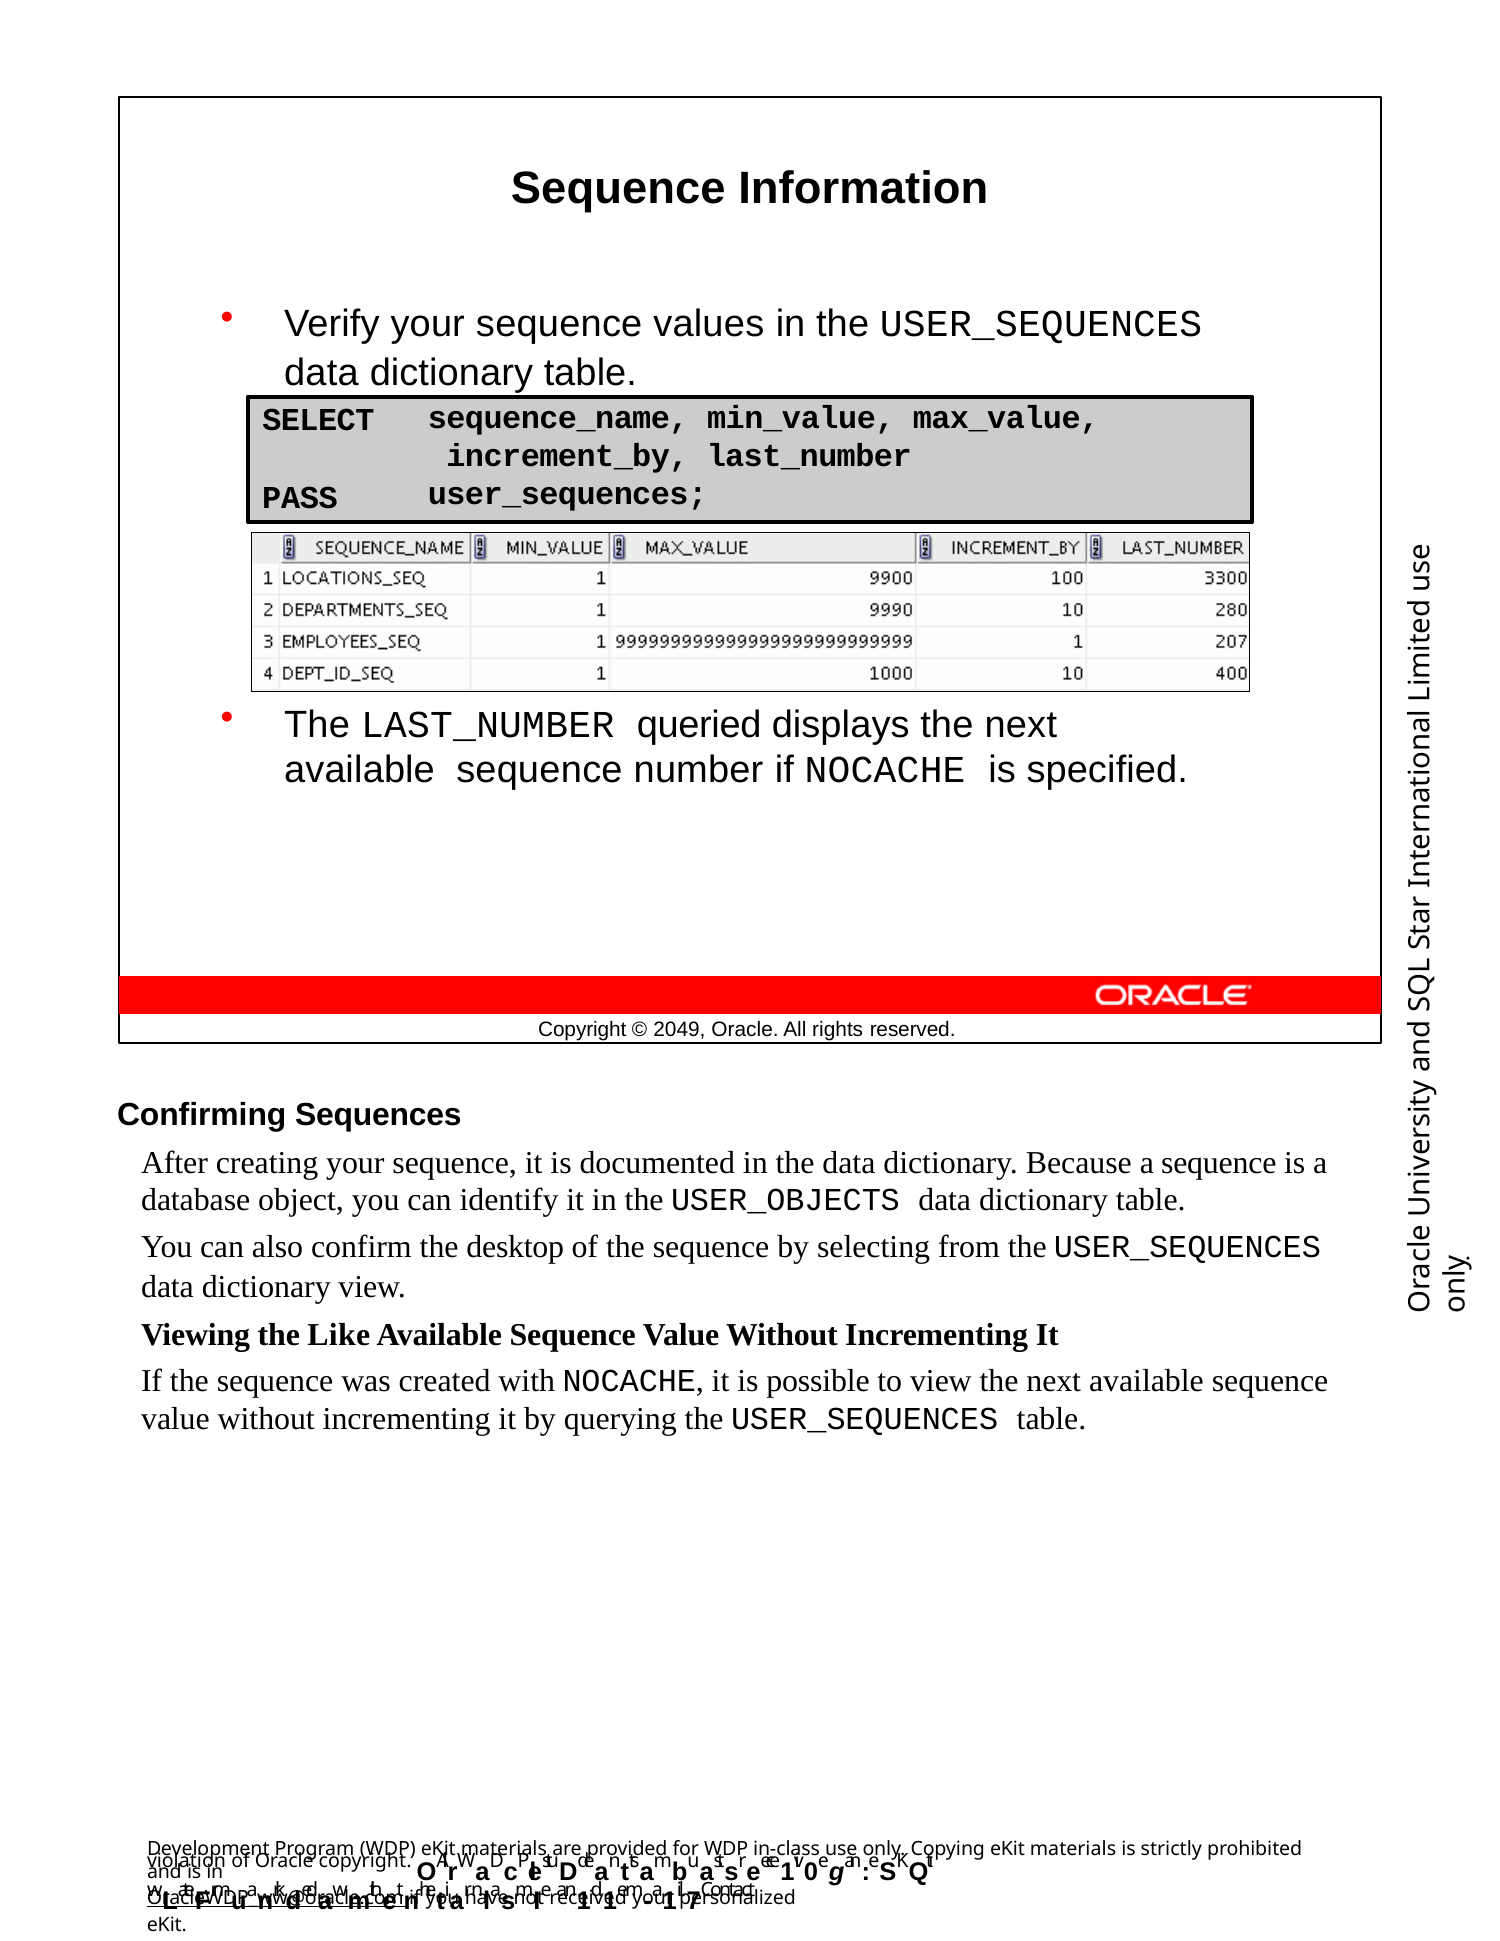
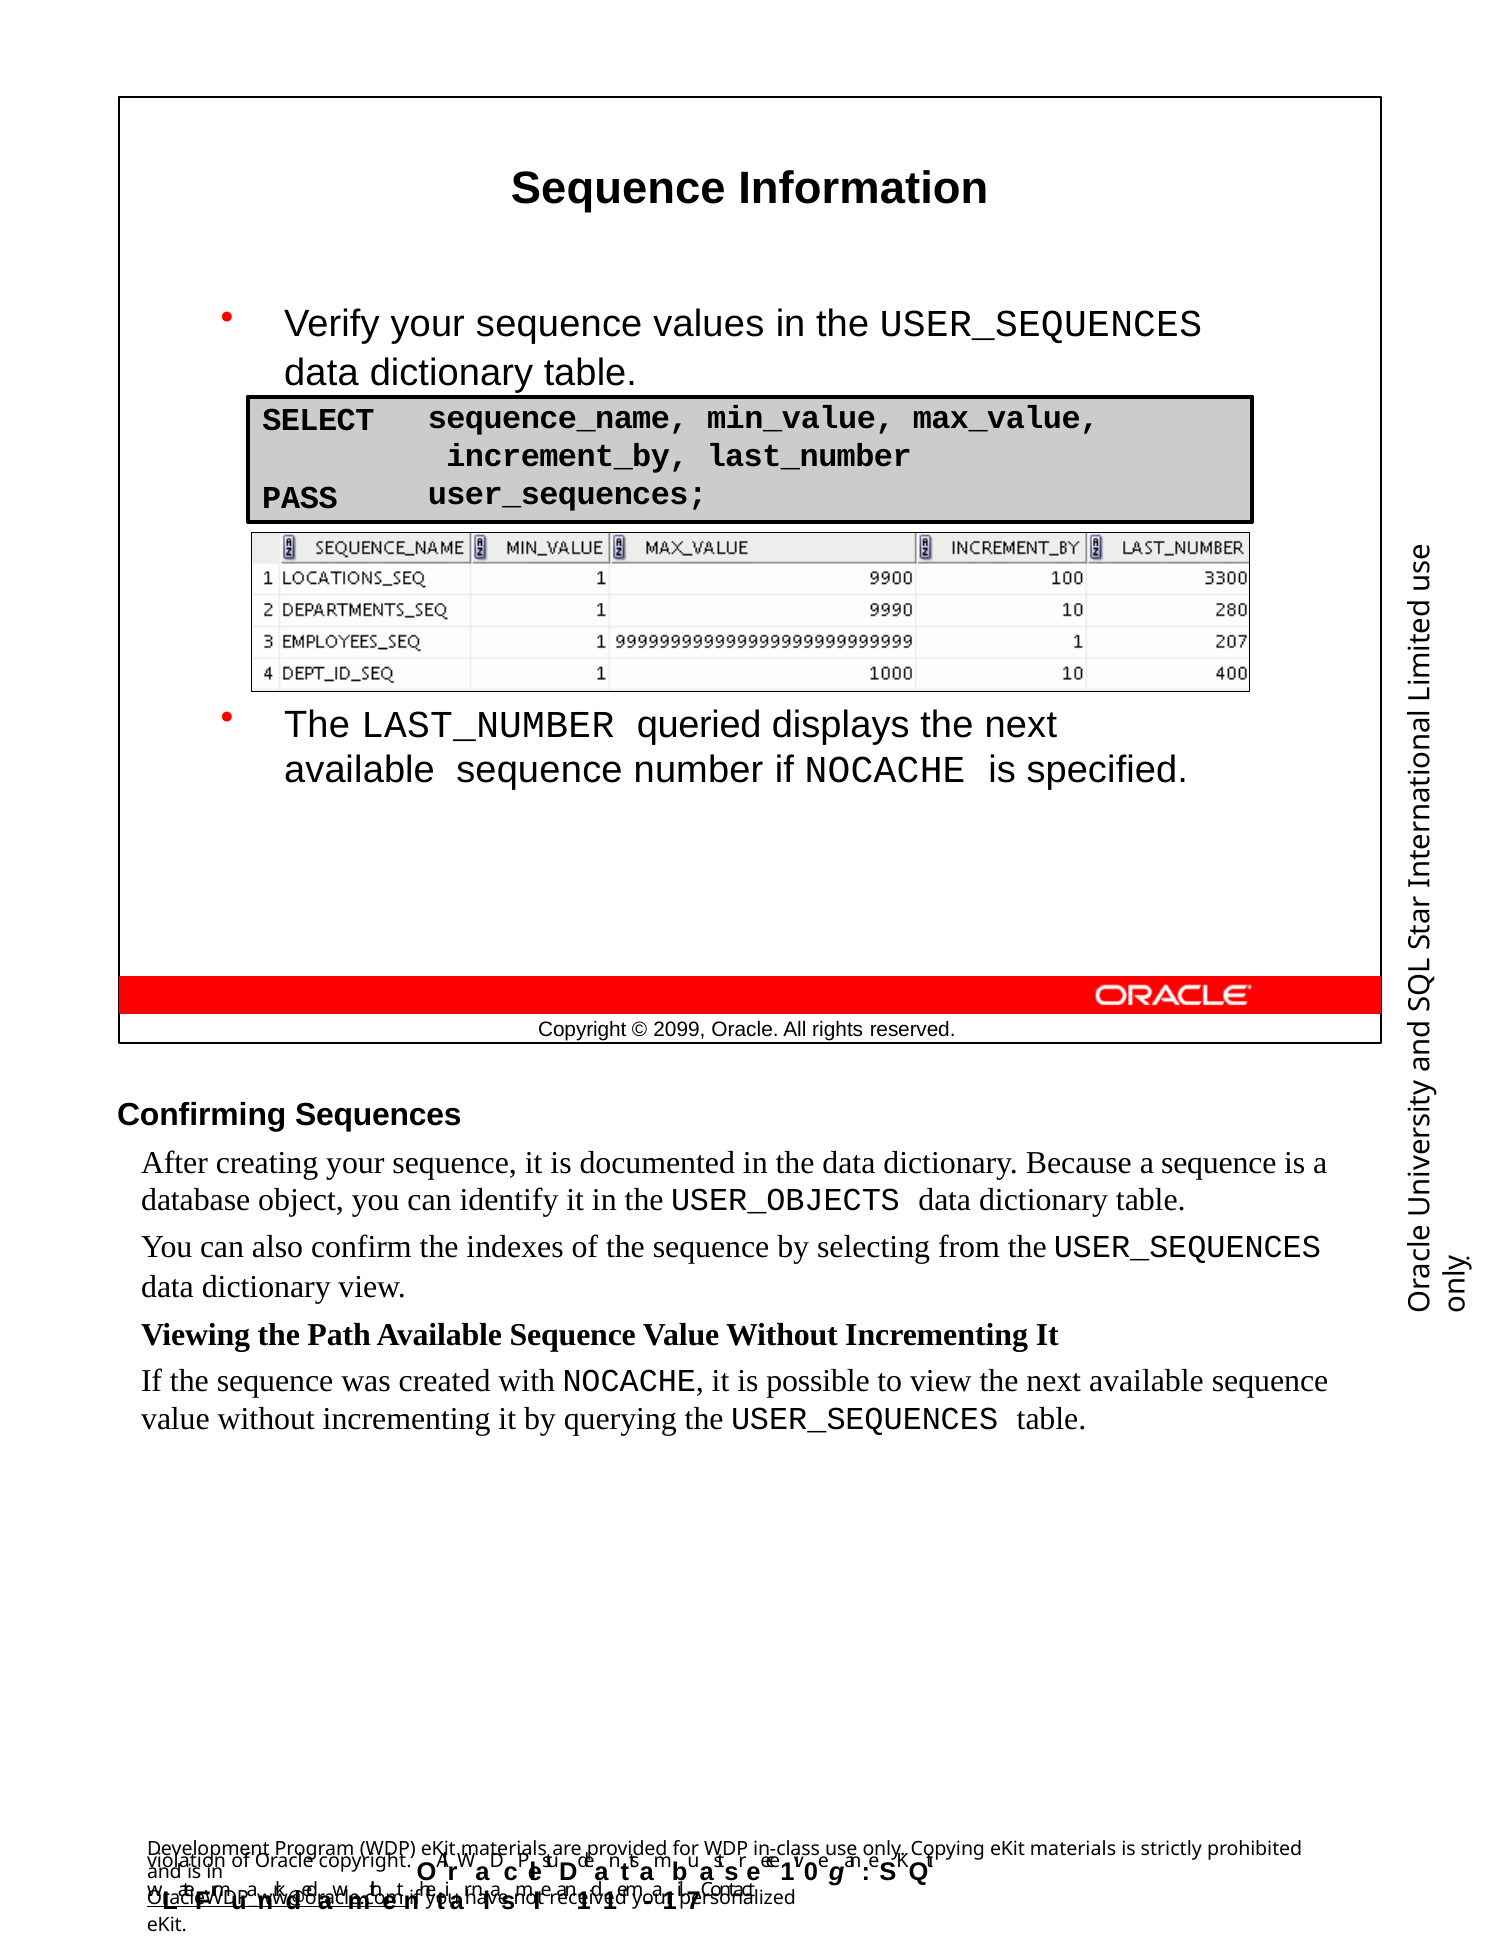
2049: 2049 -> 2099 (679, 1030)
desktop: desktop -> indexes (515, 1247)
Like: Like -> Path (339, 1335)
